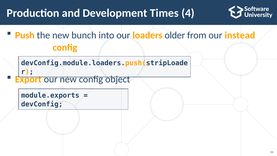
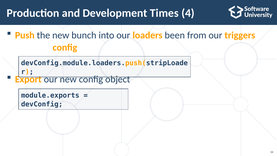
older: older -> been (175, 35)
instead: instead -> triggers (240, 35)
